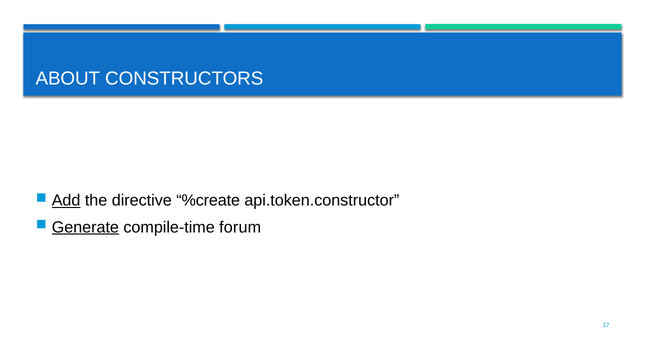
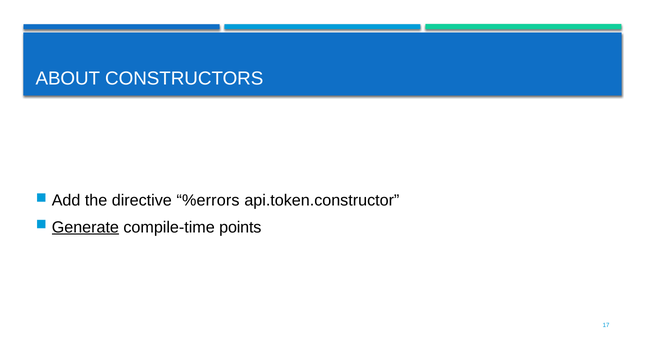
Add underline: present -> none (66, 200)
%create: %create -> %errors (208, 200)
forum: forum -> points (240, 227)
